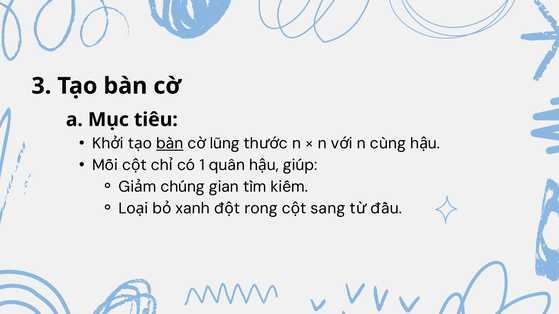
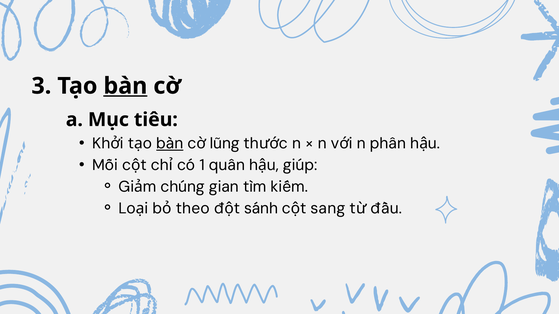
bàn underline: none -> present (125, 86)
cùng: cùng -> phân (388, 144)
xanh: xanh -> theo (193, 209)
rong: rong -> sánh (261, 209)
